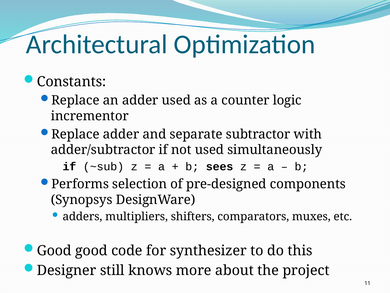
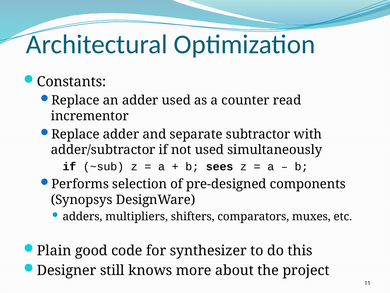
logic: logic -> read (287, 100)
Good: Good -> Plain (54, 250)
